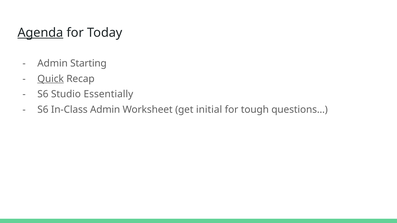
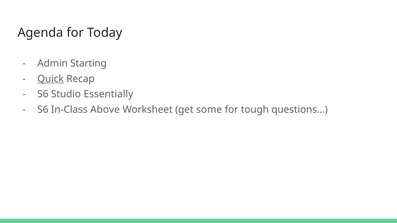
Agenda underline: present -> none (40, 33)
In-Class Admin: Admin -> Above (105, 110)
initial: initial -> some (209, 110)
